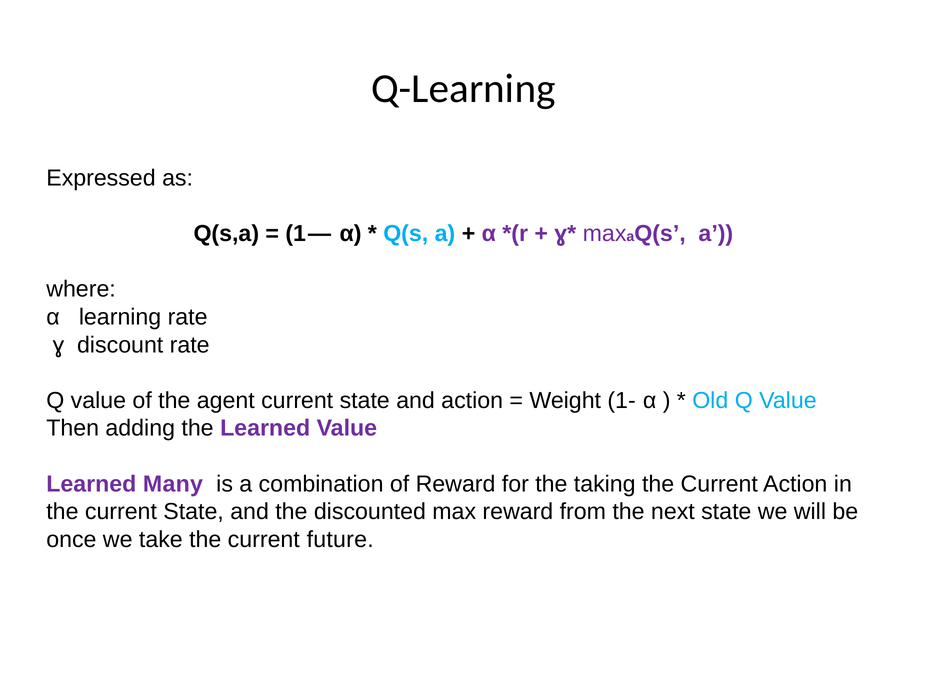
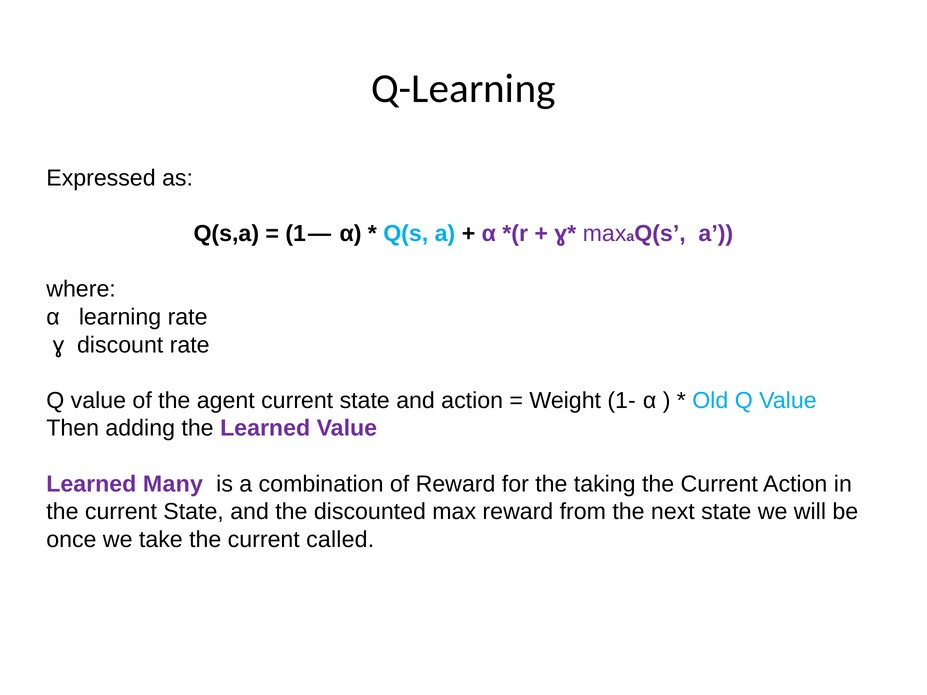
future: future -> called (340, 540)
